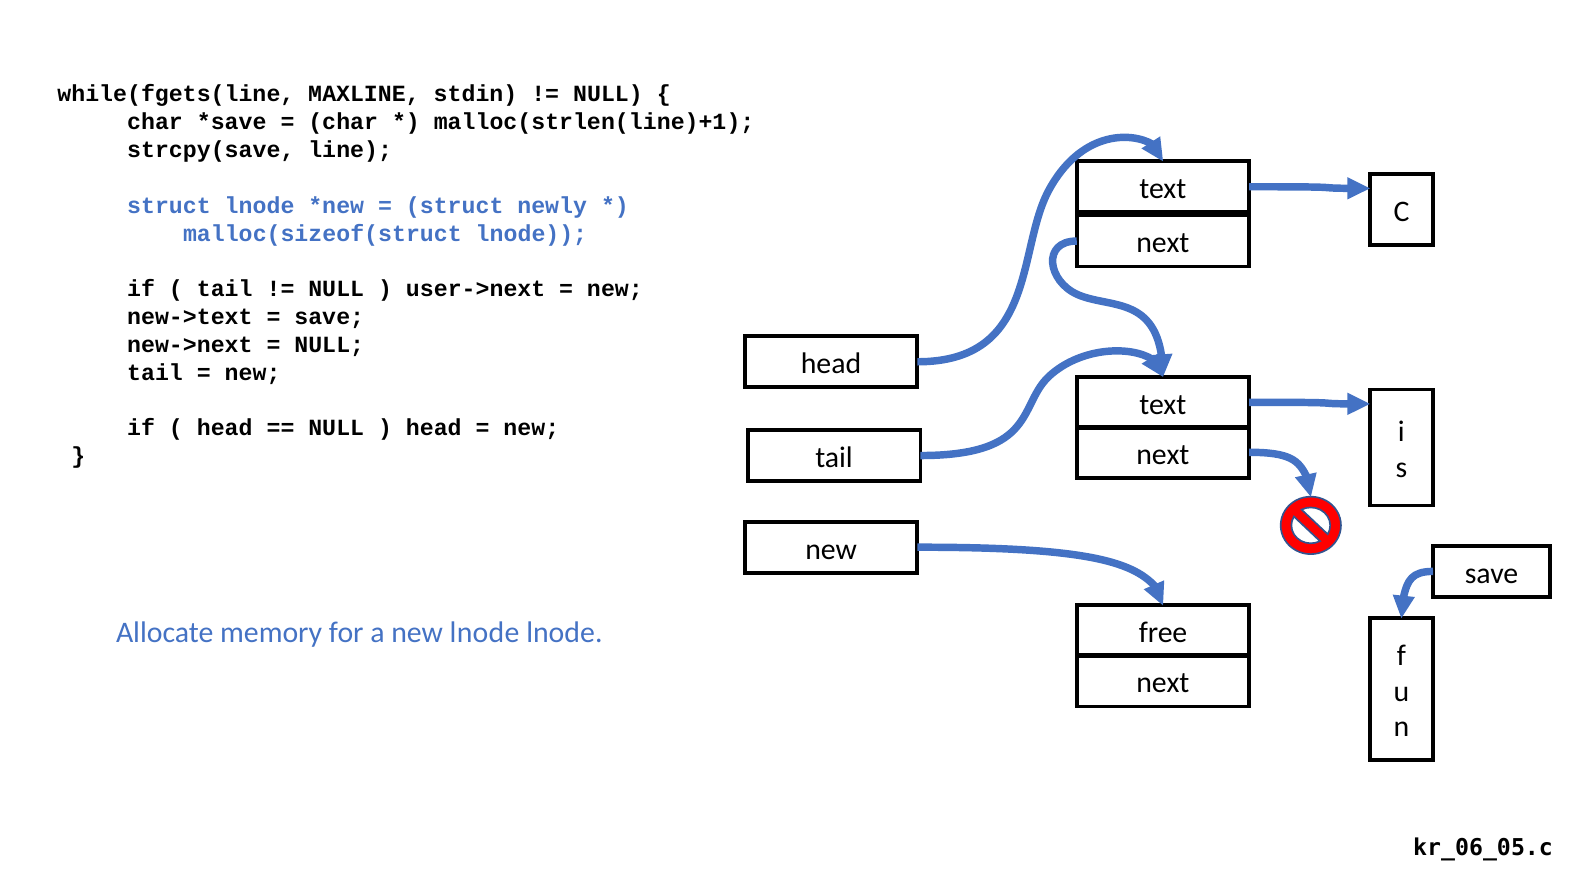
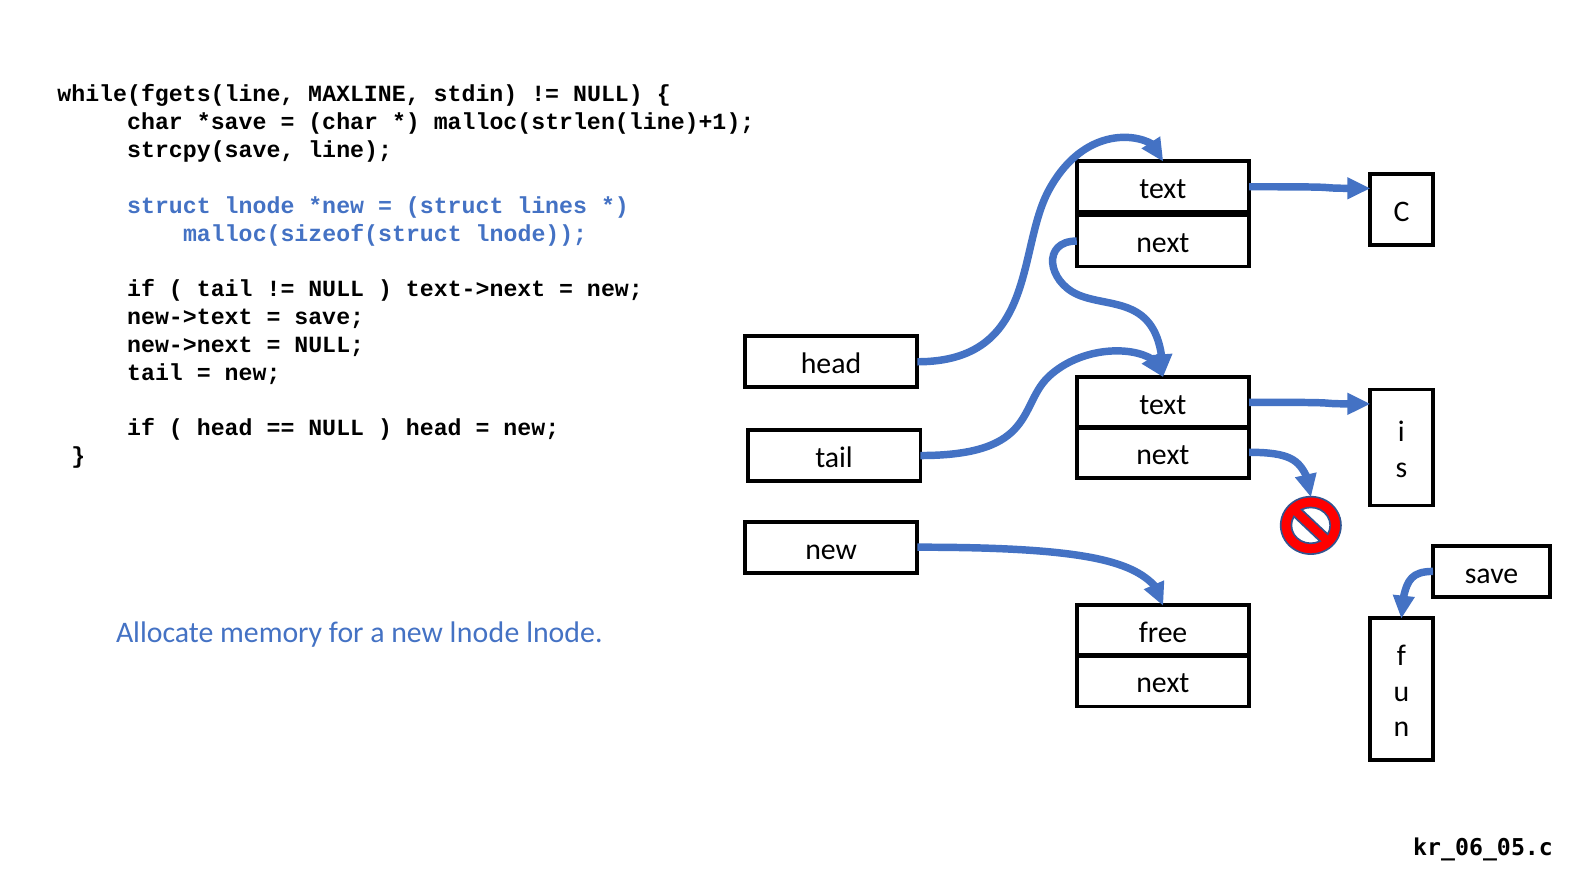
newly: newly -> lines (552, 206)
user->next: user->next -> text->next (476, 289)
